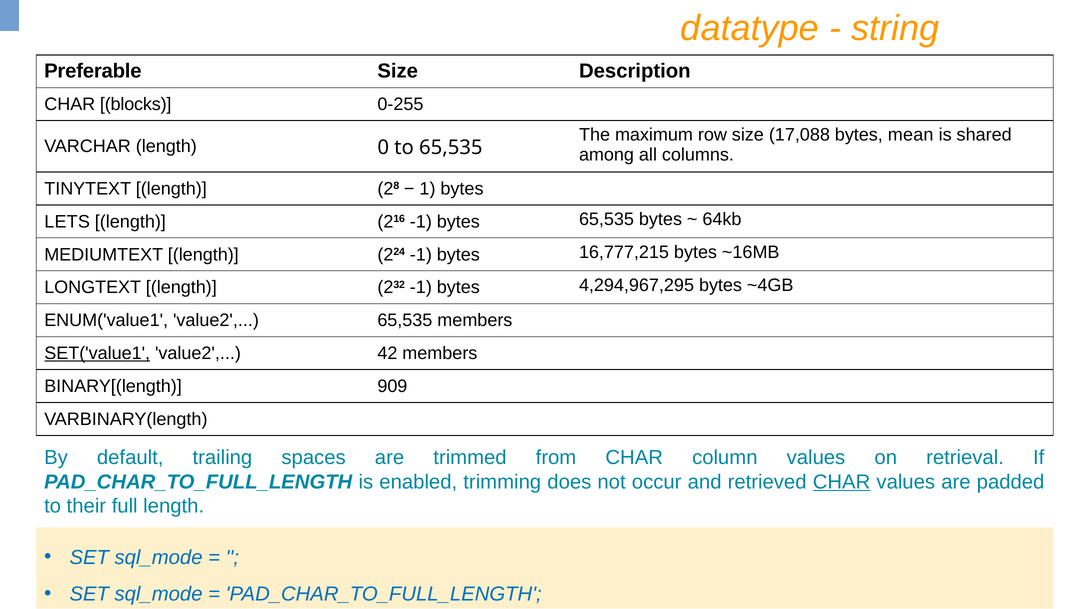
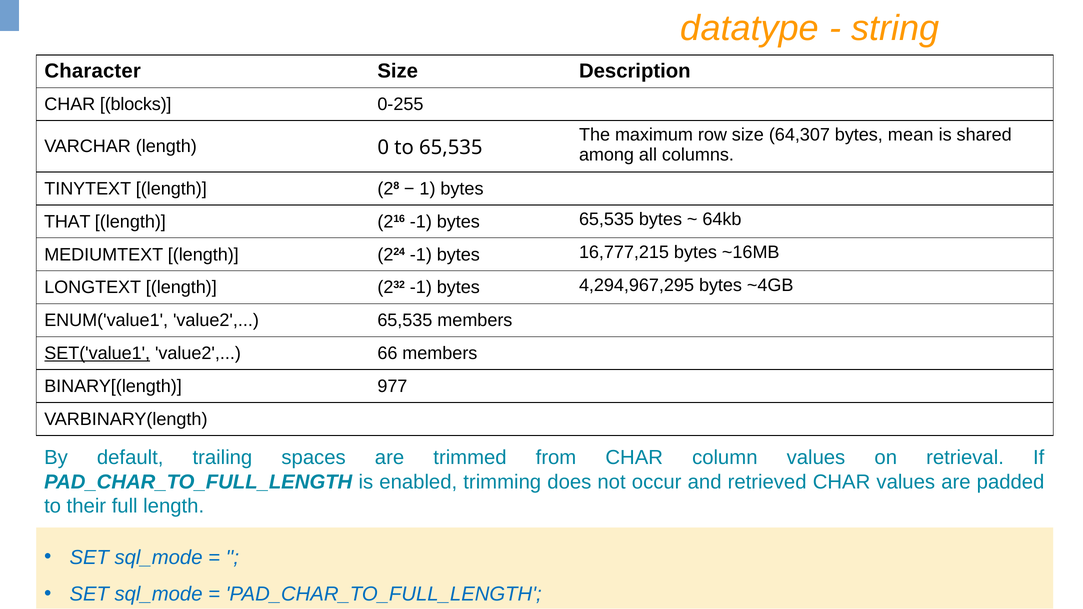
Preferable: Preferable -> Character (93, 71)
17,088: 17,088 -> 64,307 (799, 135)
LETS: LETS -> THAT (67, 222)
42: 42 -> 66 (387, 353)
909: 909 -> 977 (392, 386)
CHAR underline: present -> none (842, 482)
